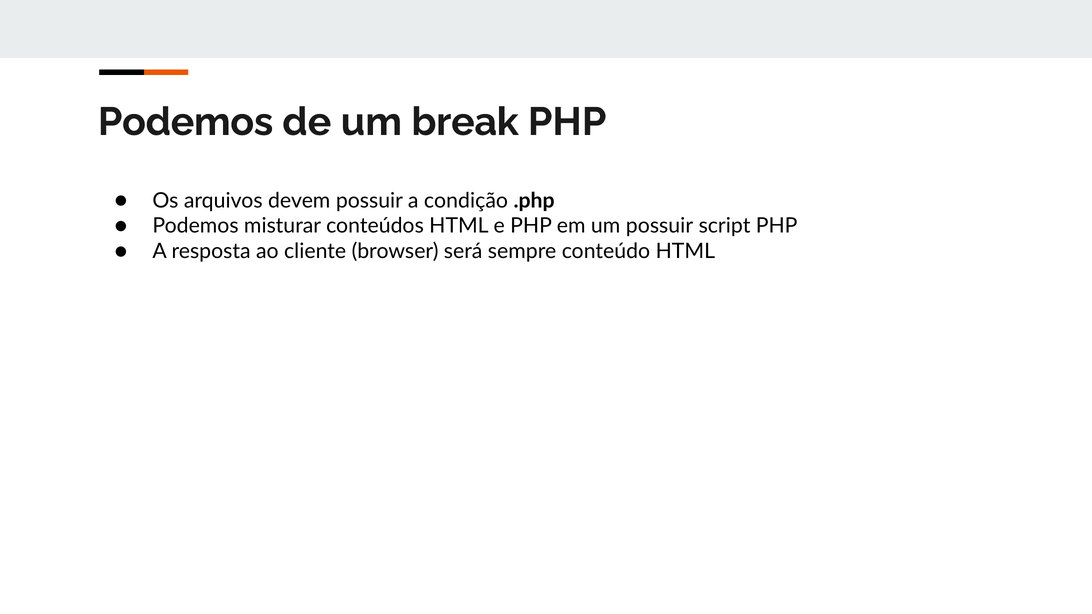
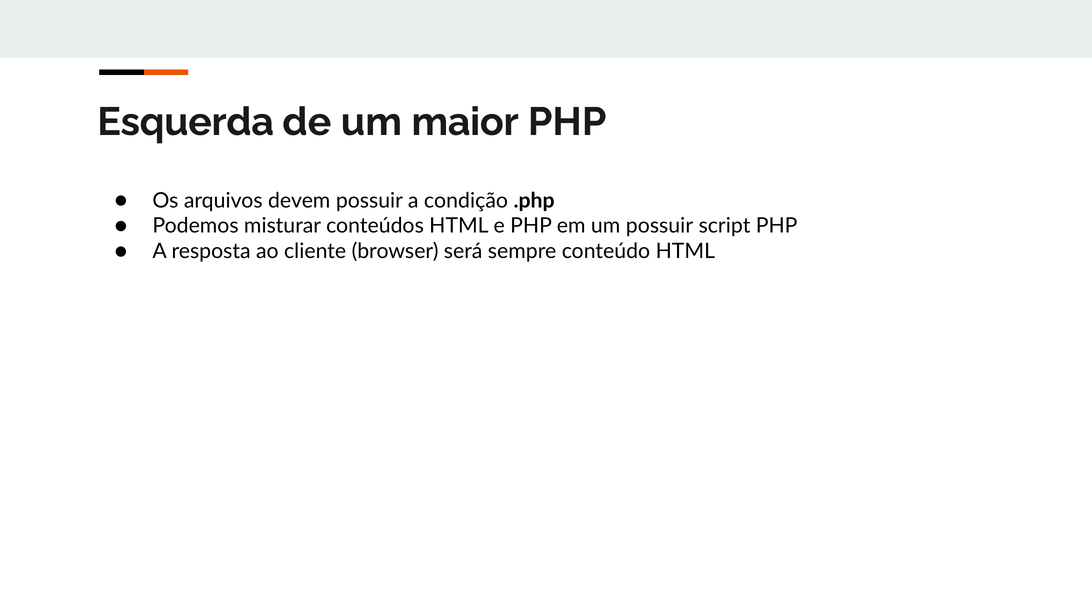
Podemos: Podemos -> Esquerda (186, 122)
break: break -> maior (465, 122)
